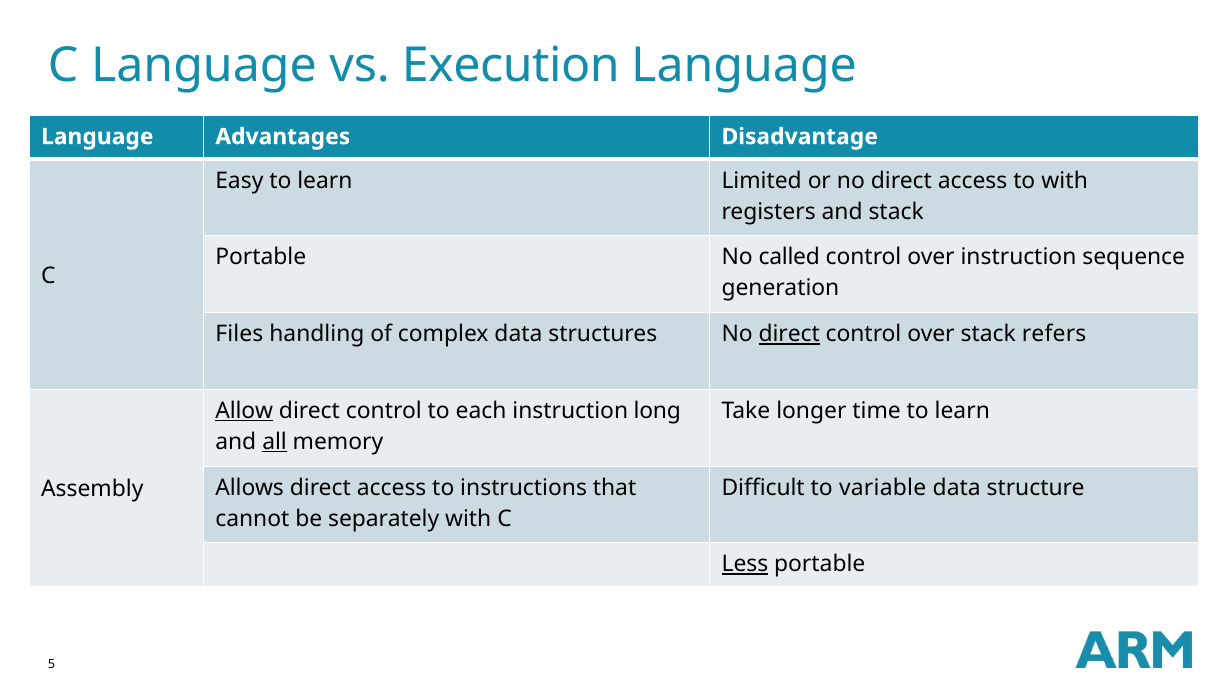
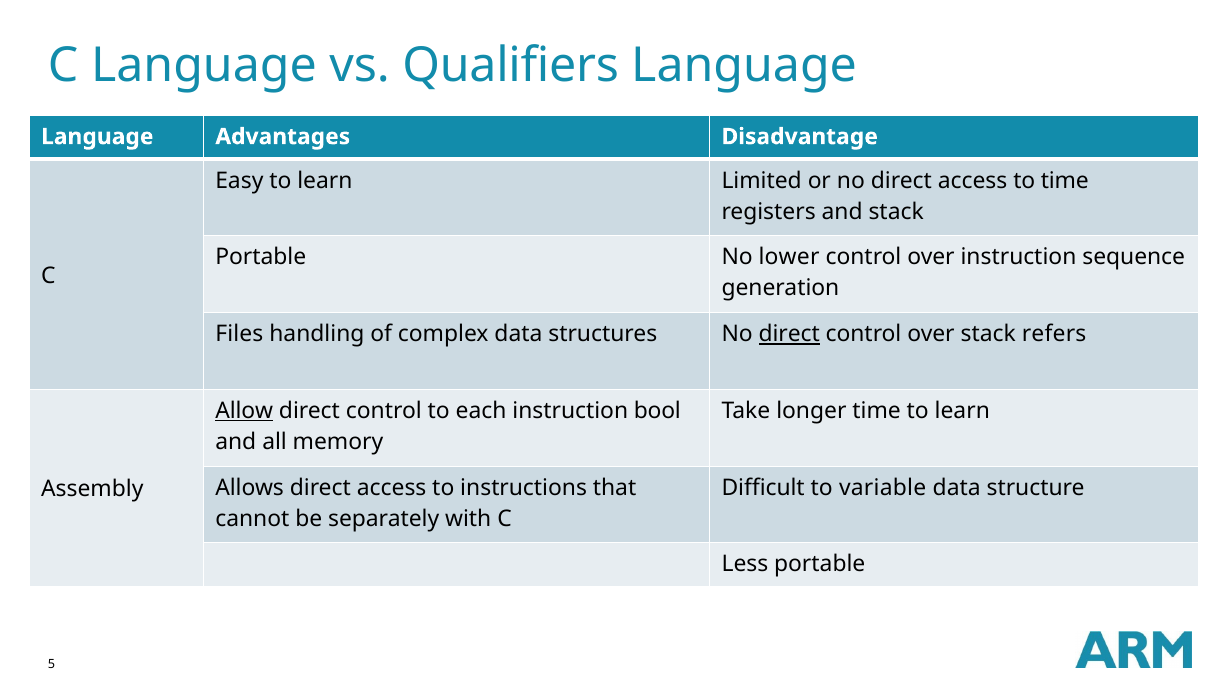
Execution: Execution -> Qualifiers (511, 66)
to with: with -> time (1065, 181)
called: called -> lower (789, 257)
long: long -> bool (657, 411)
all underline: present -> none (275, 442)
Less underline: present -> none (745, 564)
